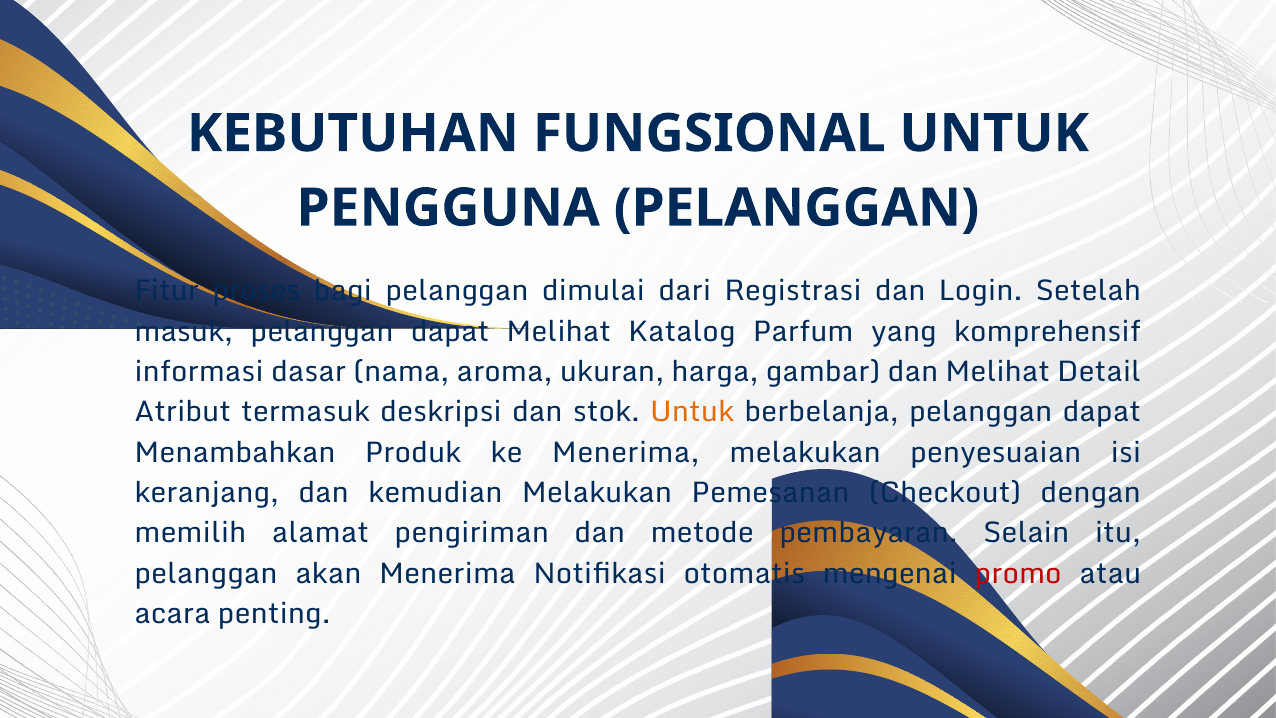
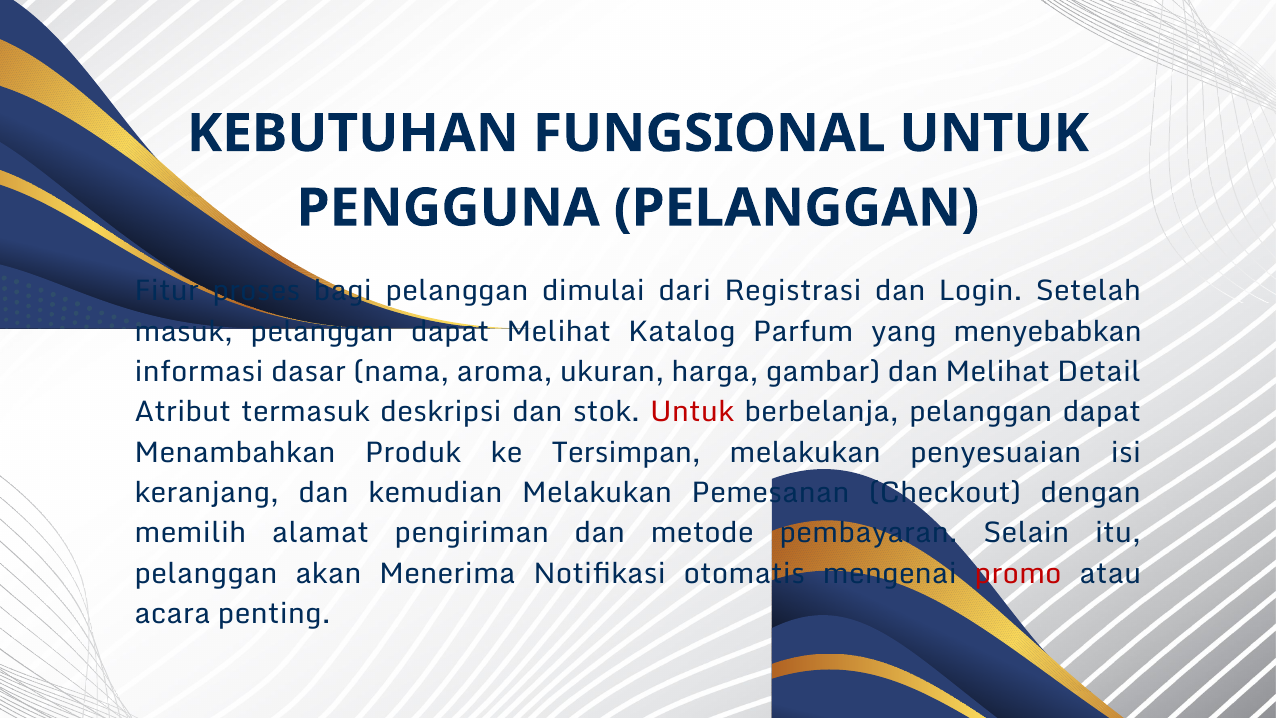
komprehensif: komprehensif -> menyebabkan (1048, 331)
Untuk colour: orange -> red (692, 412)
ke Menerima: Menerima -> Tersimpan (626, 453)
